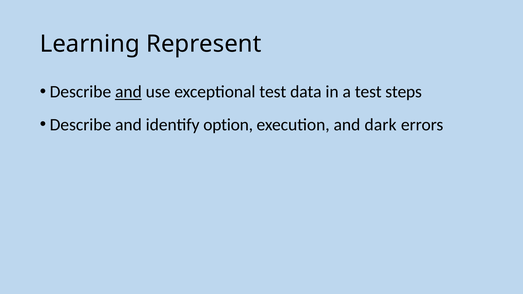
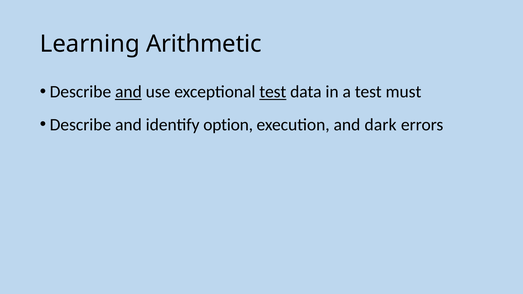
Represent: Represent -> Arithmetic (204, 44)
test underline: none -> present (273, 92)
steps: steps -> must (403, 92)
